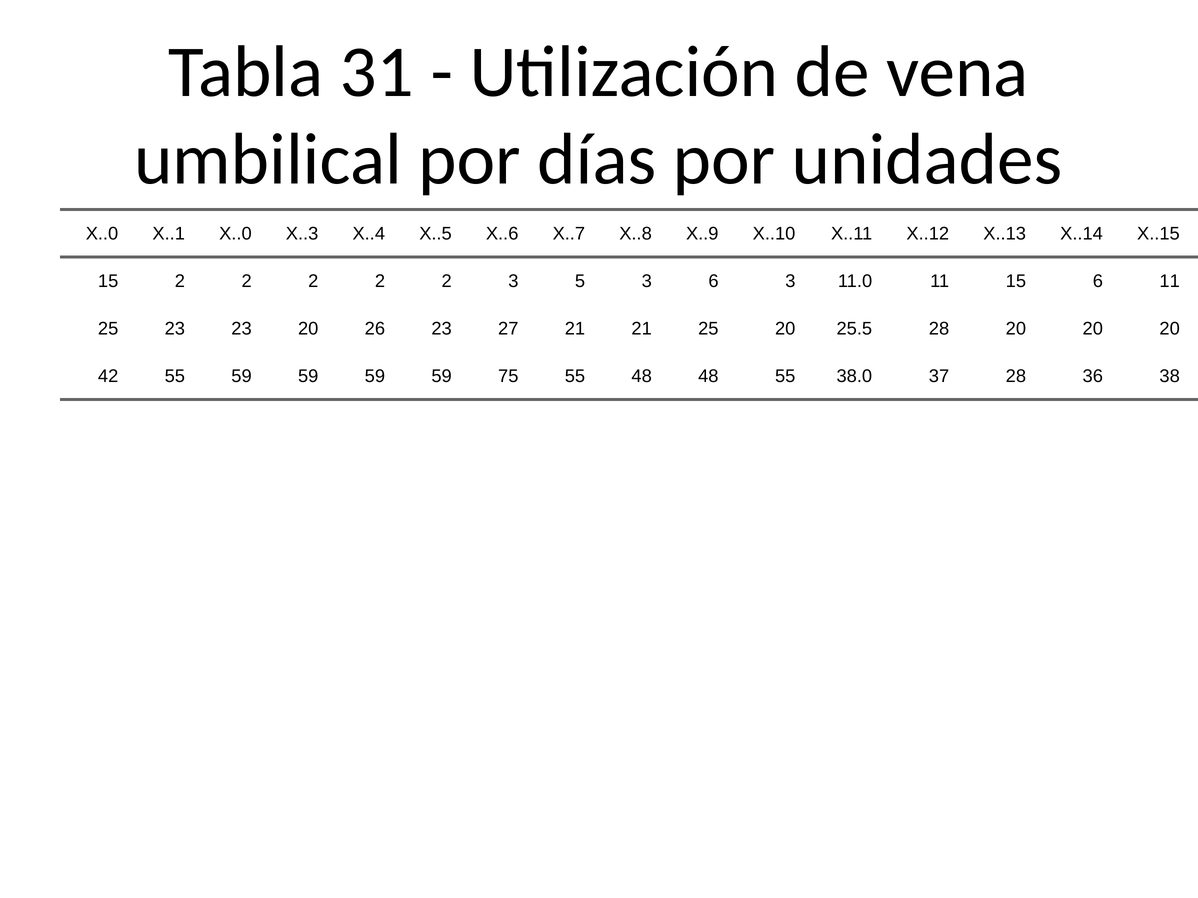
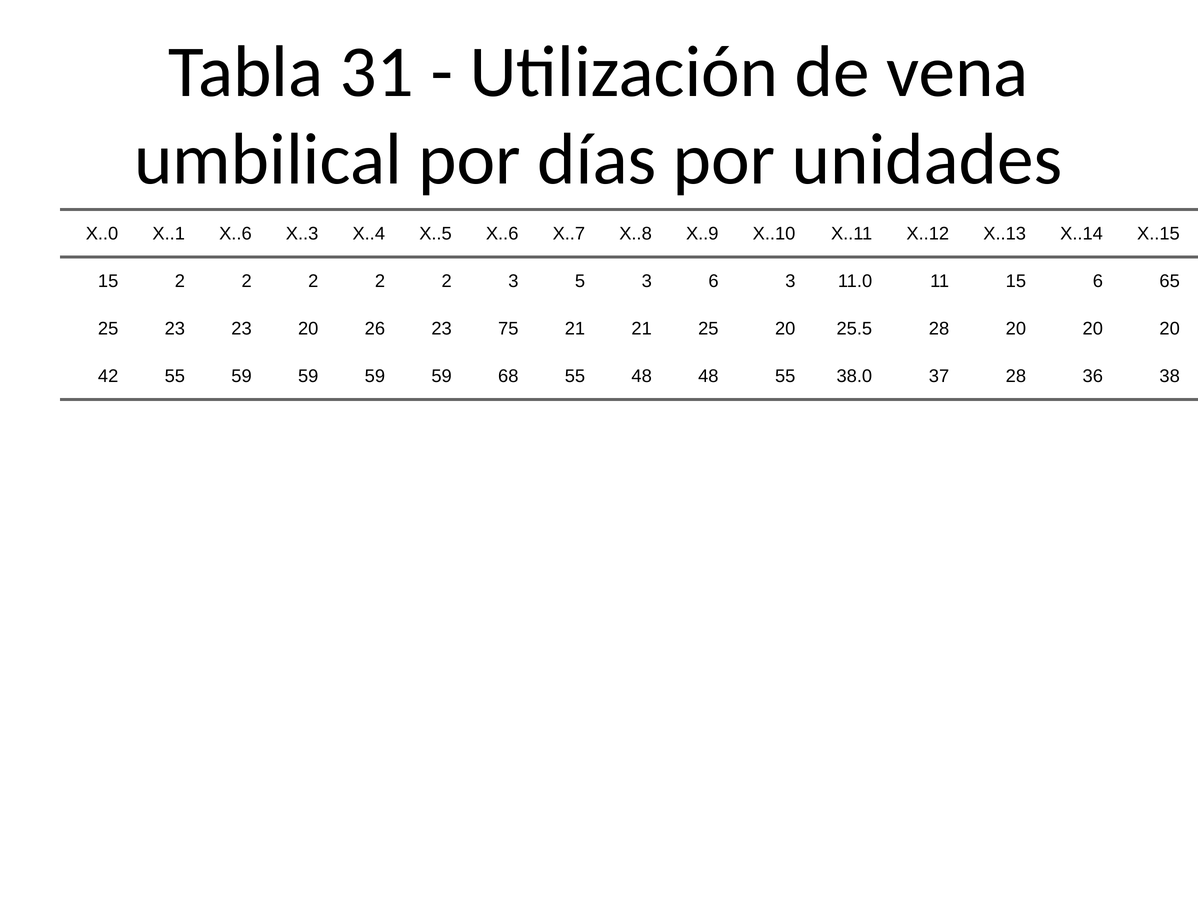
X..1 X..0: X..0 -> X..6 (235, 234)
6 11: 11 -> 65 (1170, 281)
27: 27 -> 75 (508, 329)
75: 75 -> 68 (508, 376)
